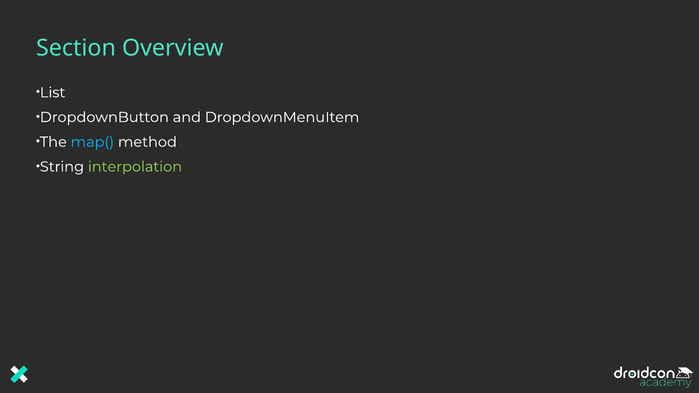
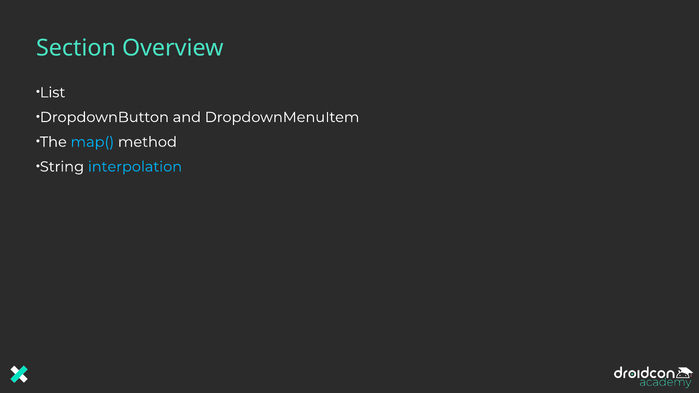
interpolation colour: light green -> light blue (135, 167)
